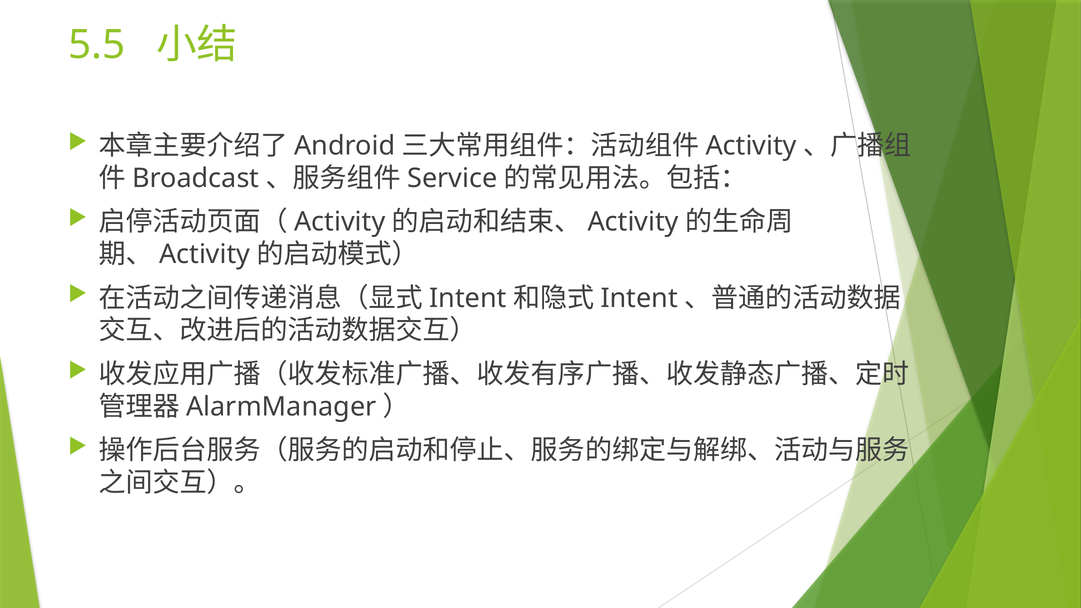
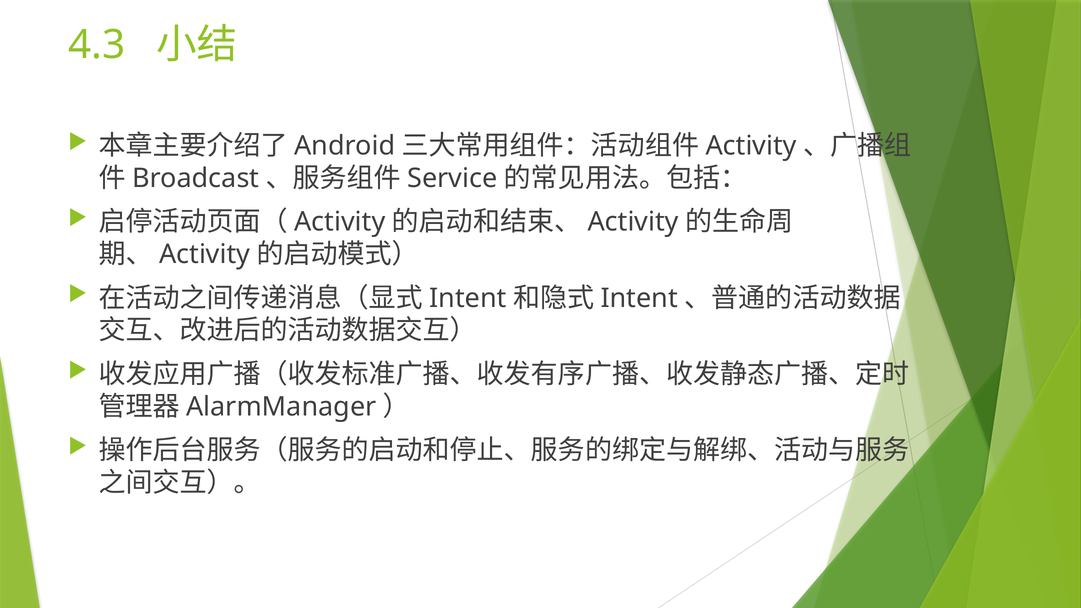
5.5: 5.5 -> 4.3 (97, 45)
